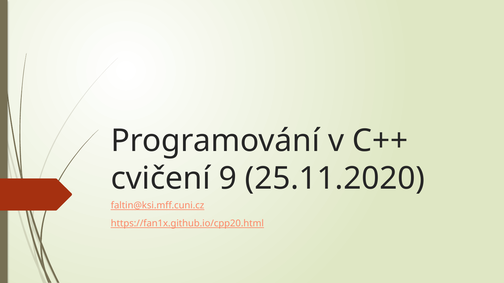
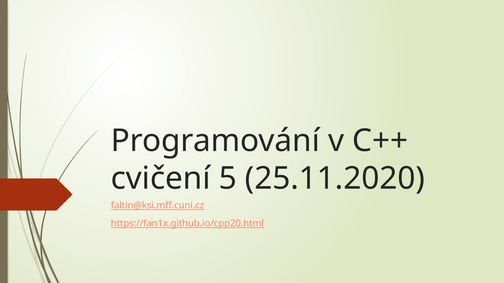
9: 9 -> 5 (228, 179)
